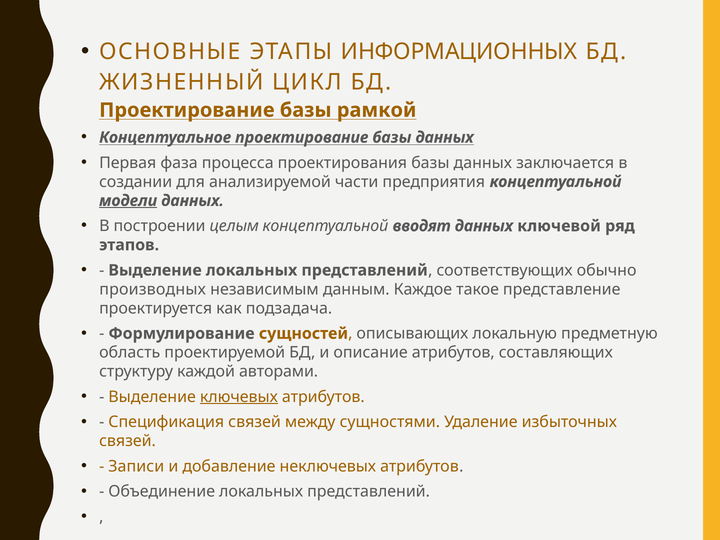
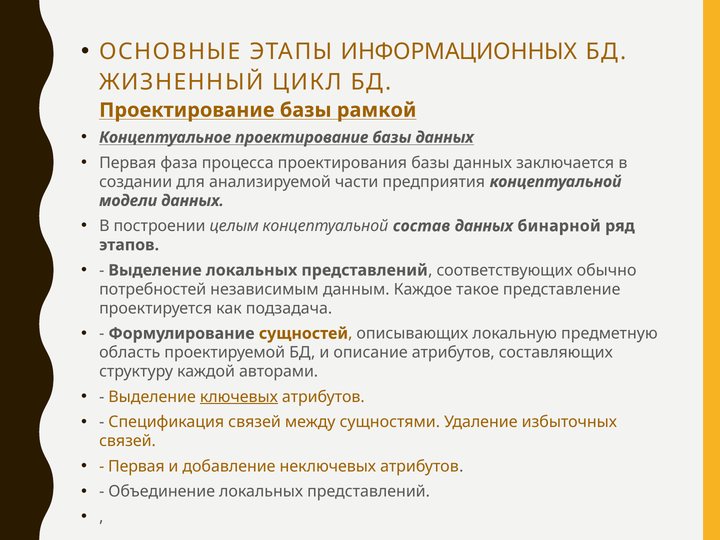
модели underline: present -> none (128, 201)
вводят: вводят -> состав (422, 226)
ключевой: ключевой -> бинарной (559, 226)
производных: производных -> потребностей (153, 289)
Записи: Записи -> Первая (136, 466)
